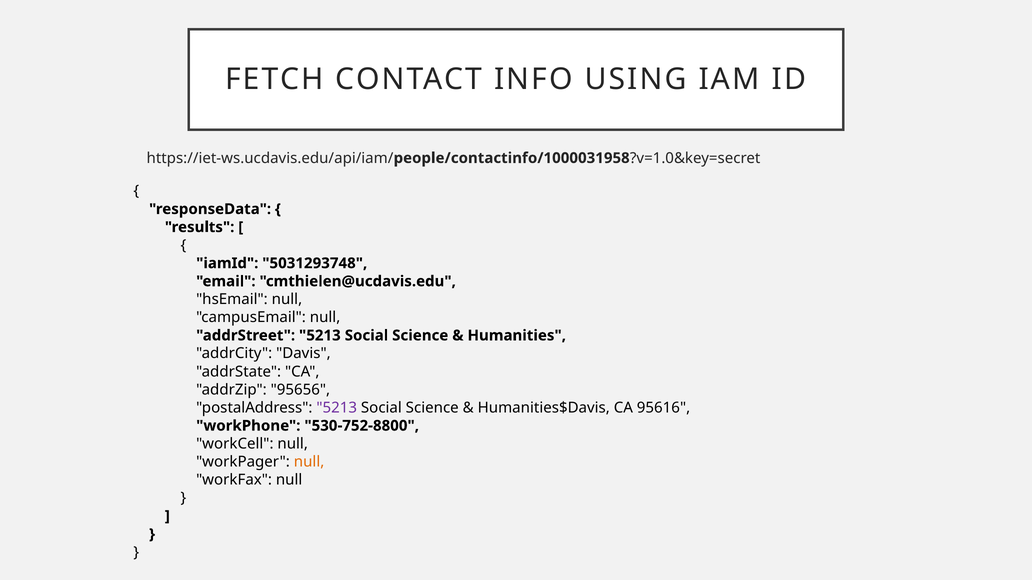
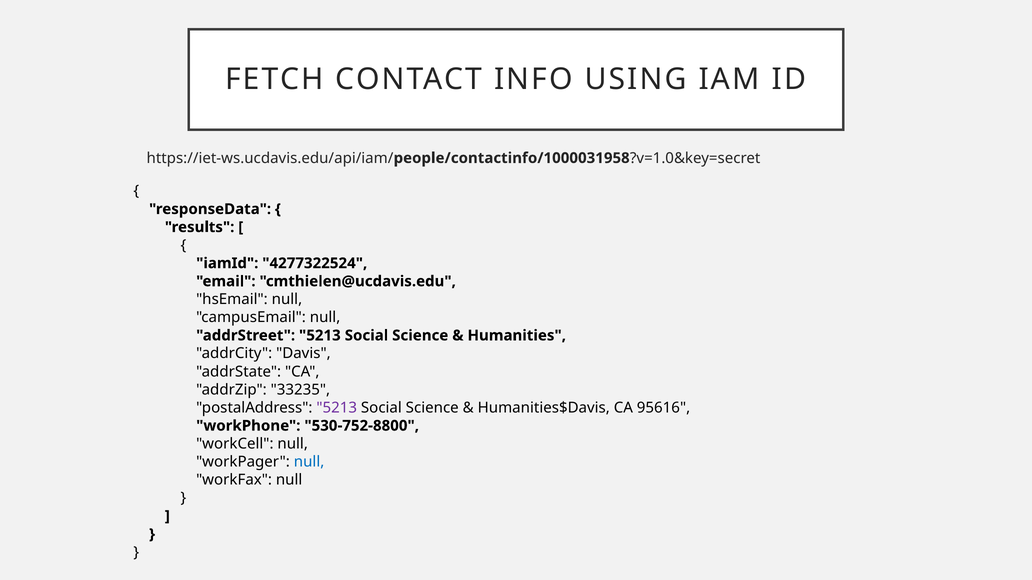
5031293748: 5031293748 -> 4277322524 (315, 263)
95656: 95656 -> 33235 (300, 390)
null colour: orange -> blue (309, 462)
